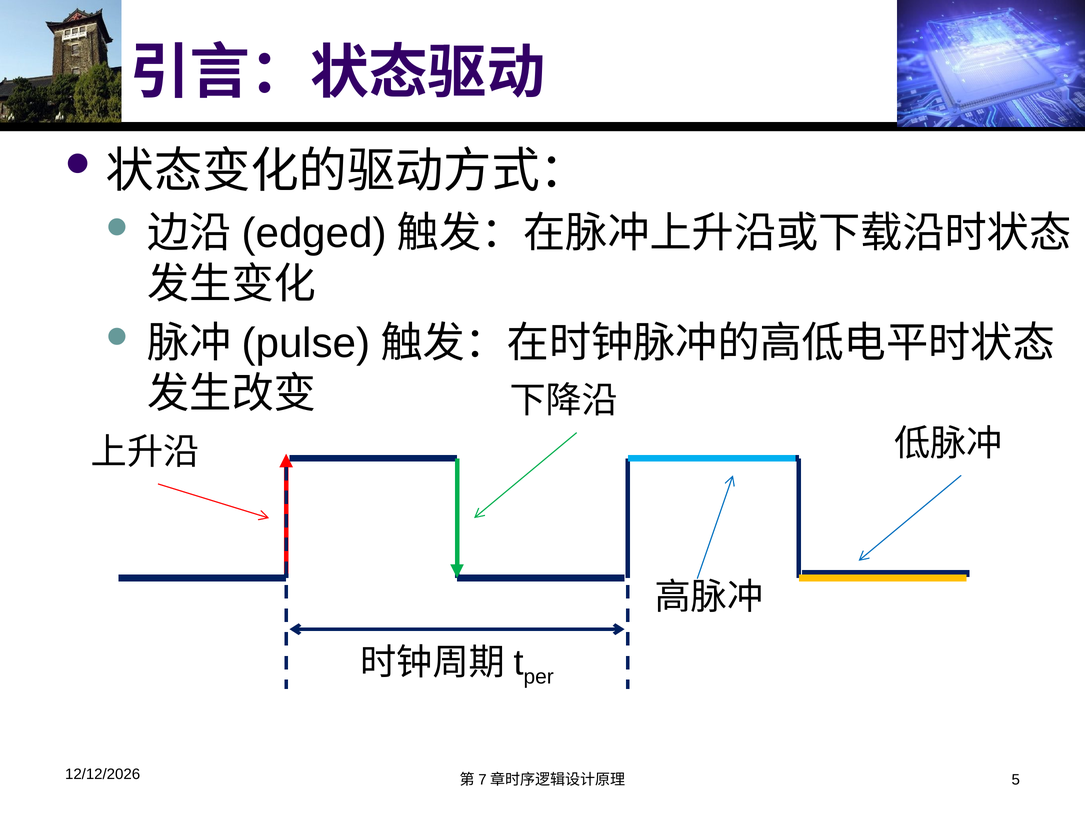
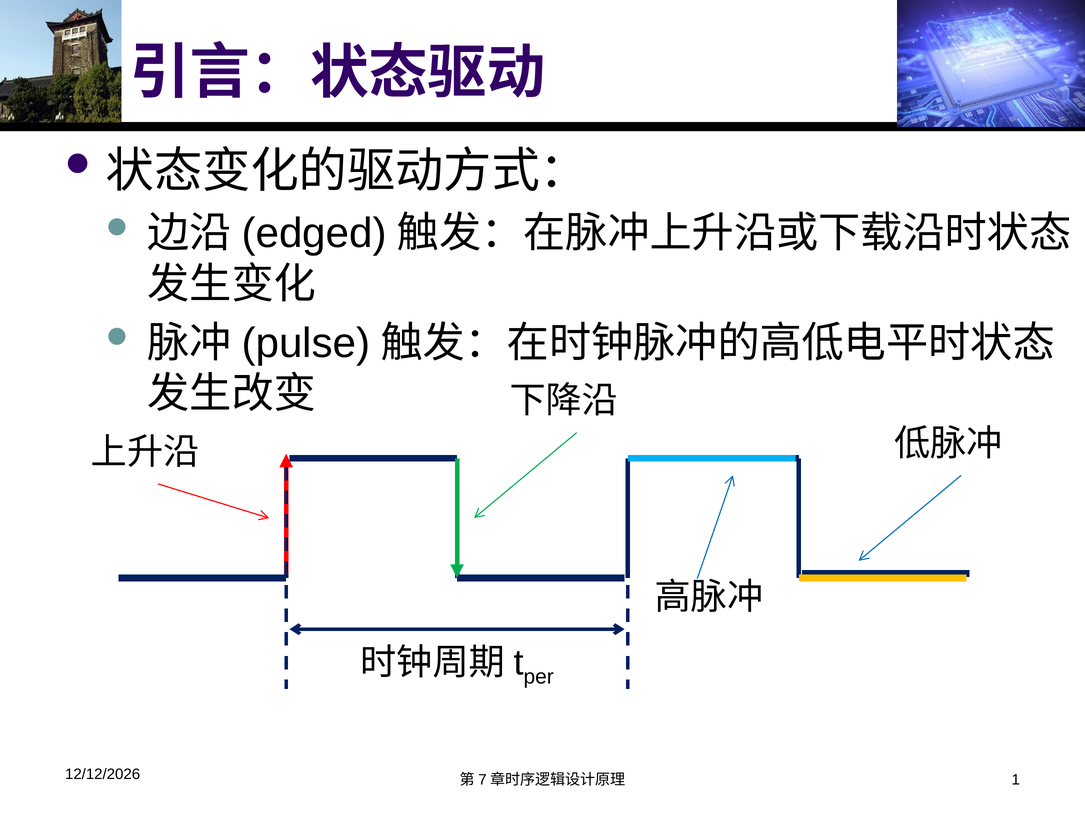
5: 5 -> 1 (1016, 779)
